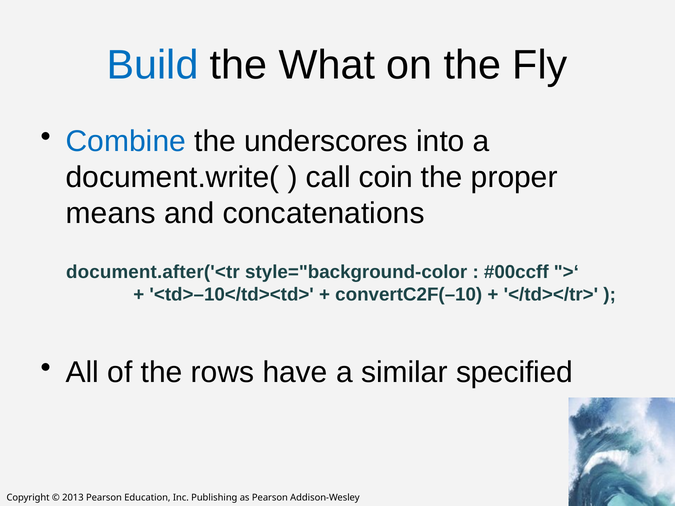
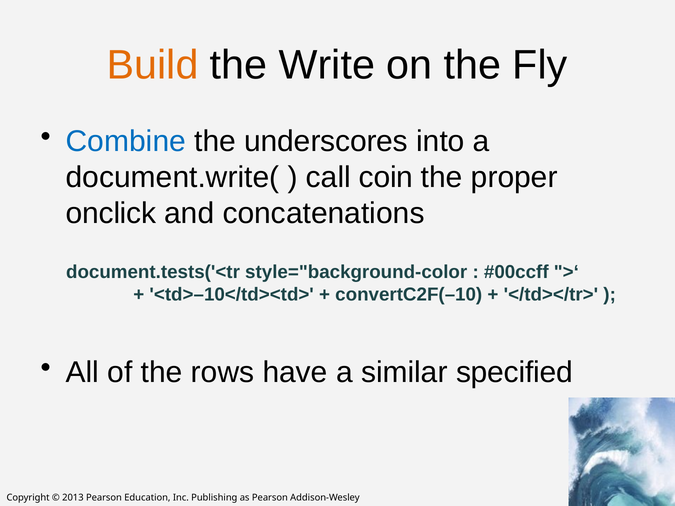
Build colour: blue -> orange (153, 65)
What: What -> Write (327, 65)
means: means -> onclick (111, 214)
document.after('<tr: document.after('<tr -> document.tests('<tr (153, 272)
